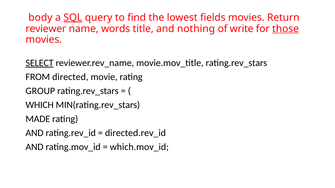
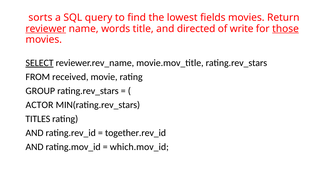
body: body -> sorts (40, 18)
SQL underline: present -> none (73, 18)
reviewer underline: none -> present (46, 29)
nothing: nothing -> directed (196, 29)
directed: directed -> received (70, 77)
WHICH: WHICH -> ACTOR (39, 105)
MADE: MADE -> TITLES (38, 119)
directed.rev_id: directed.rev_id -> together.rev_id (135, 133)
